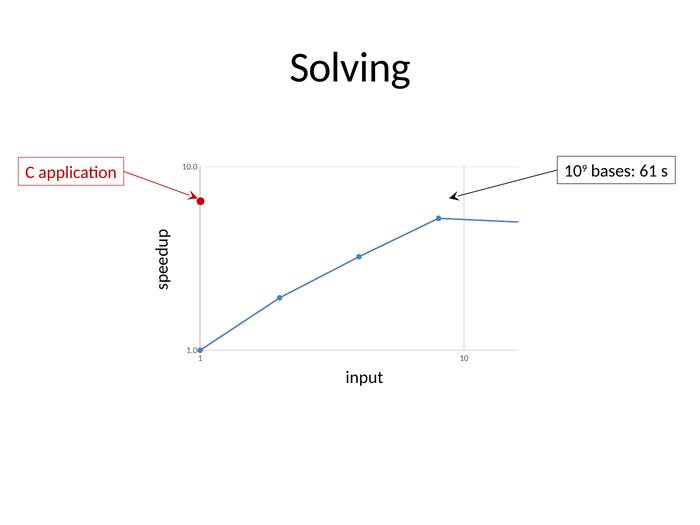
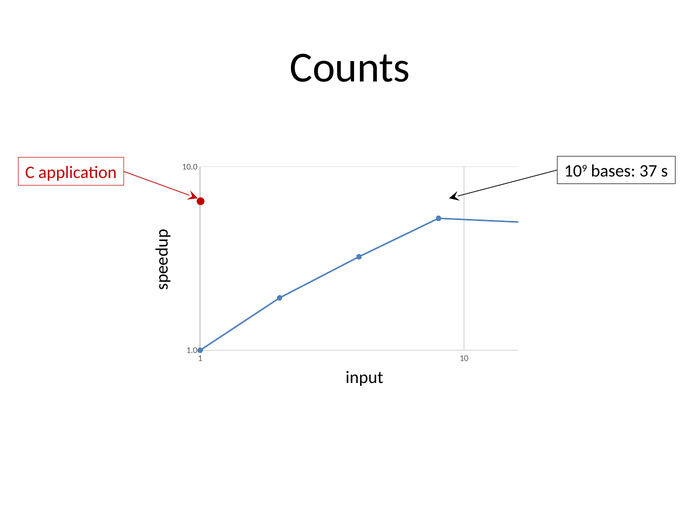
Solving: Solving -> Counts (350, 68)
61: 61 -> 37 (648, 171)
